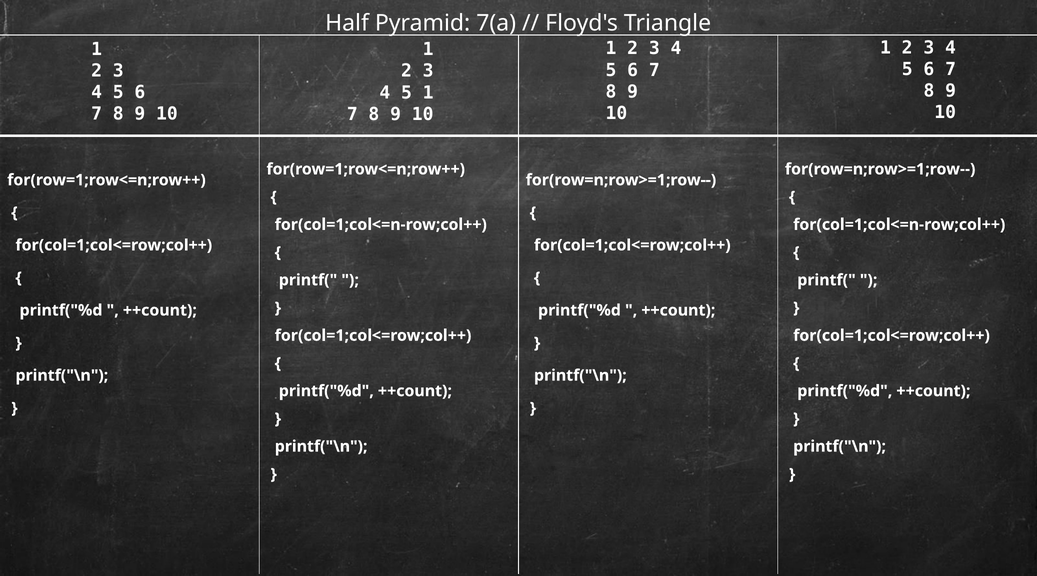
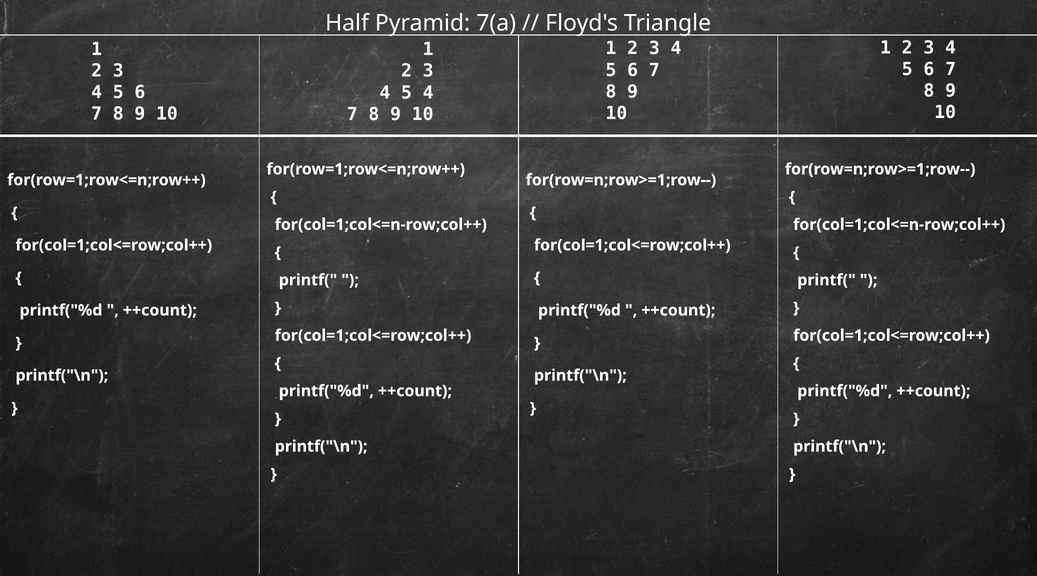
5 1: 1 -> 4 (428, 93)
